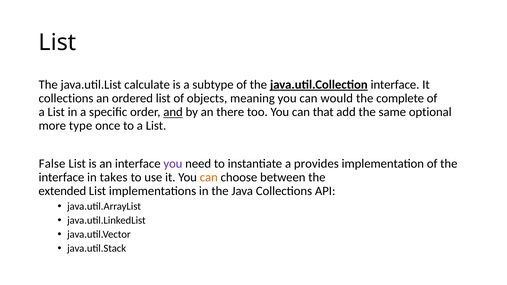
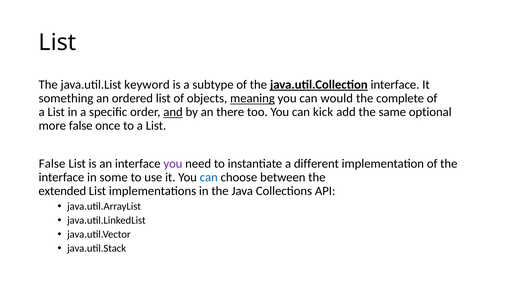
calculate: calculate -> keyword (147, 85)
collections: collections -> something (66, 99)
meaning underline: none -> present (252, 99)
that: that -> kick (323, 112)
more type: type -> false (81, 126)
provides: provides -> different (316, 164)
takes: takes -> some (114, 177)
can colour: orange -> blue (209, 177)
